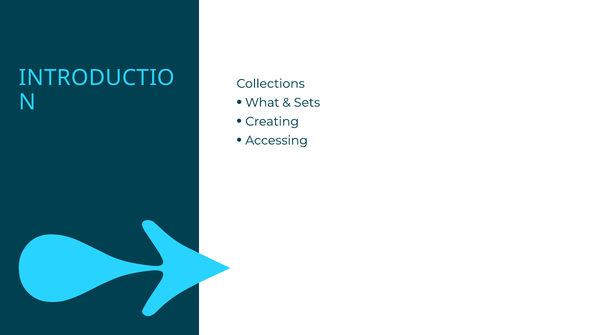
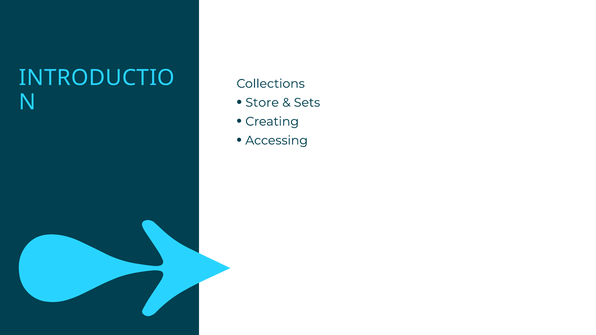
What: What -> Store (262, 103)
